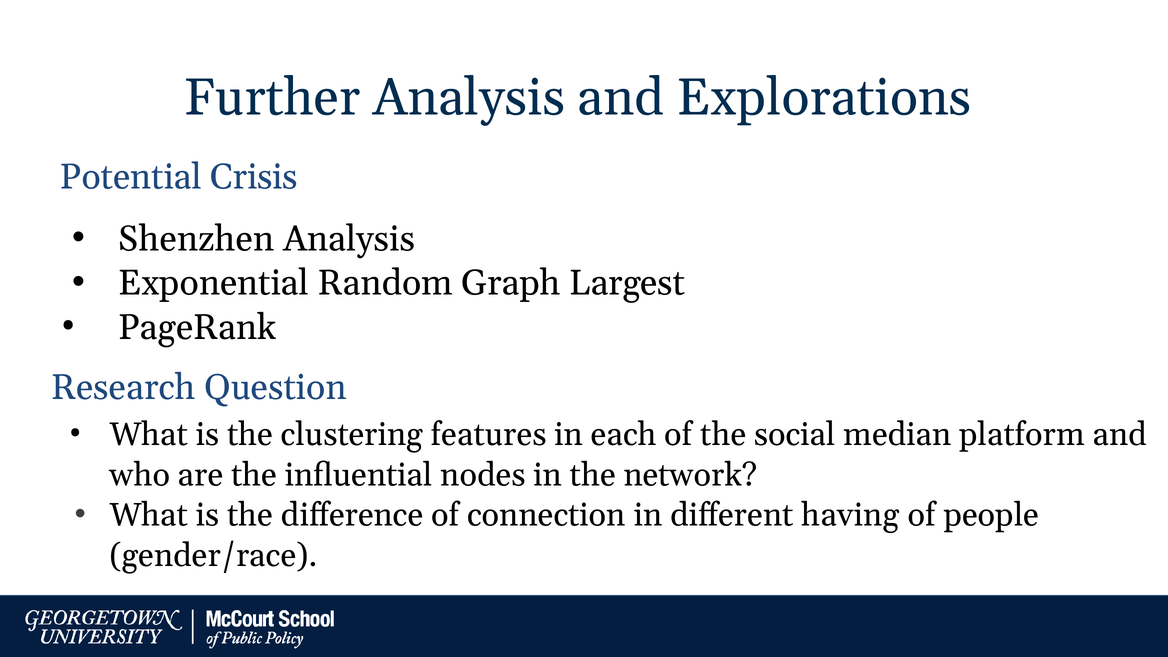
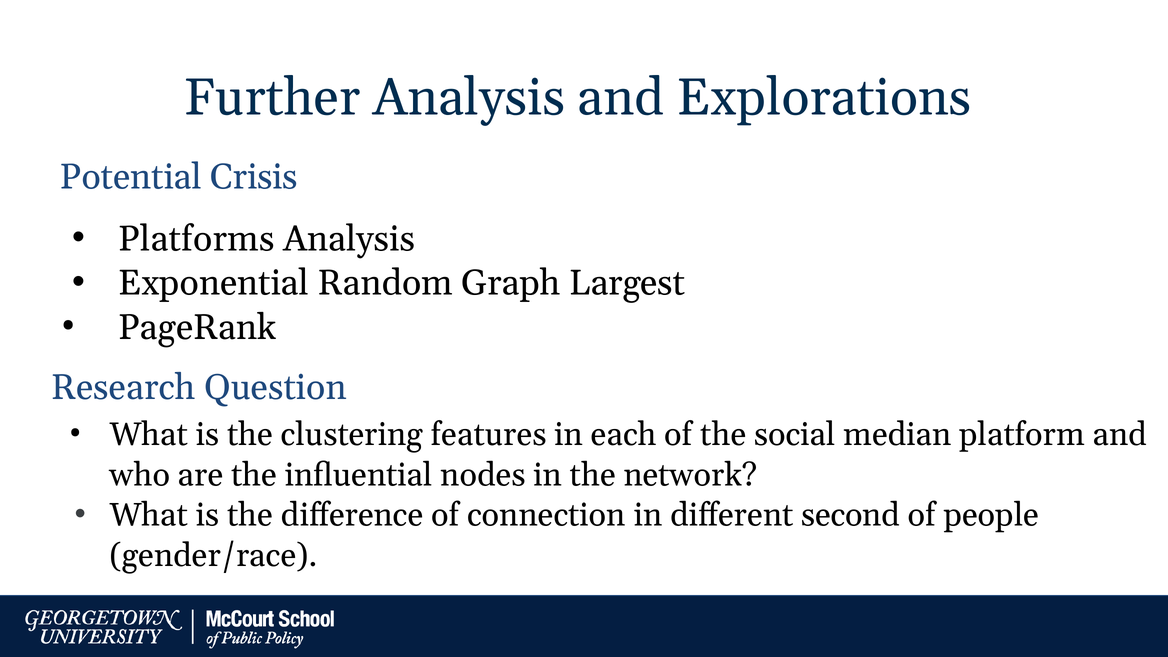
Shenzhen: Shenzhen -> Platforms (196, 239)
having: having -> second (851, 515)
